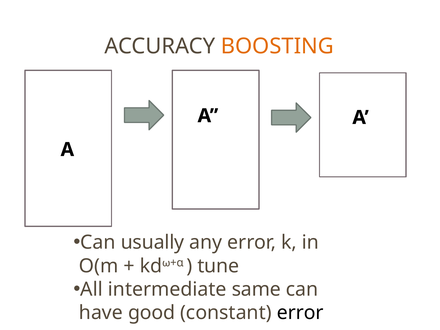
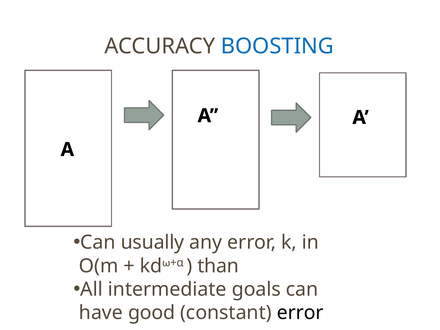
BOOSTING colour: orange -> blue (277, 46)
tune: tune -> than (218, 266)
same: same -> goals (256, 289)
